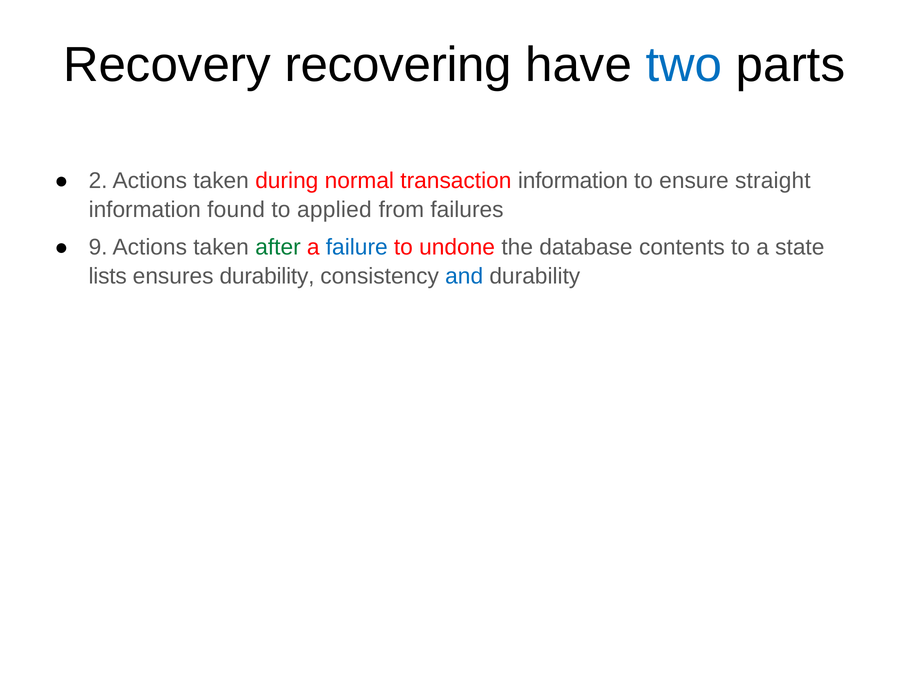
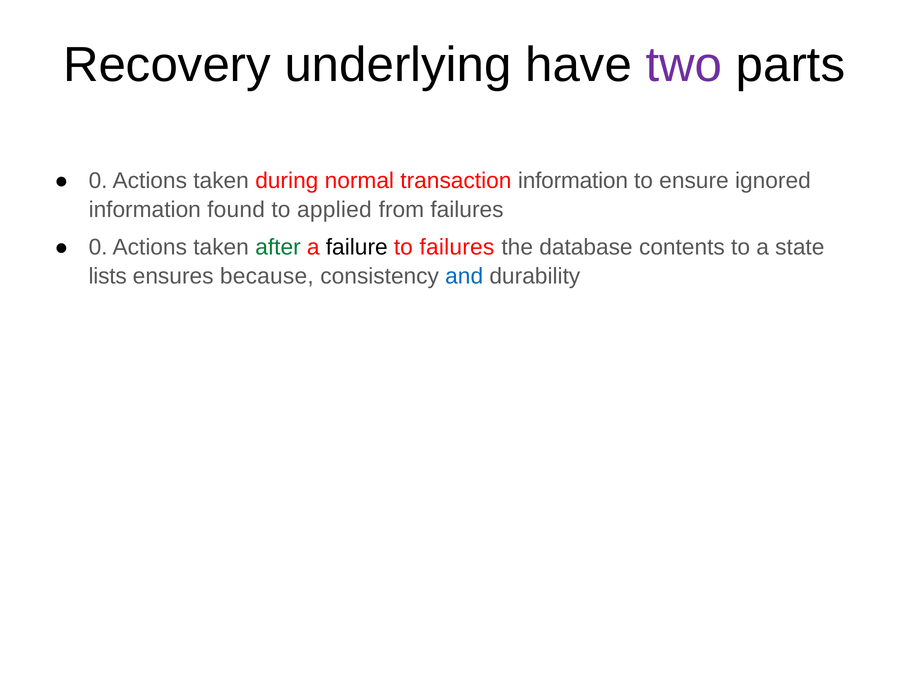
recovering: recovering -> underlying (398, 65)
two colour: blue -> purple (684, 65)
2: 2 -> 0 (98, 181)
straight: straight -> ignored (773, 181)
9: 9 -> 0 (98, 247)
failure colour: blue -> black (357, 247)
to undone: undone -> failures (457, 247)
ensures durability: durability -> because (267, 276)
